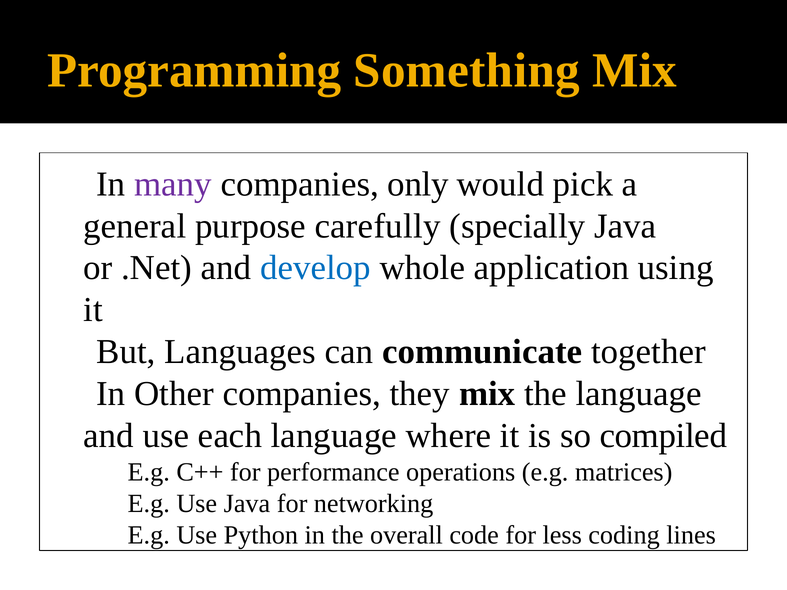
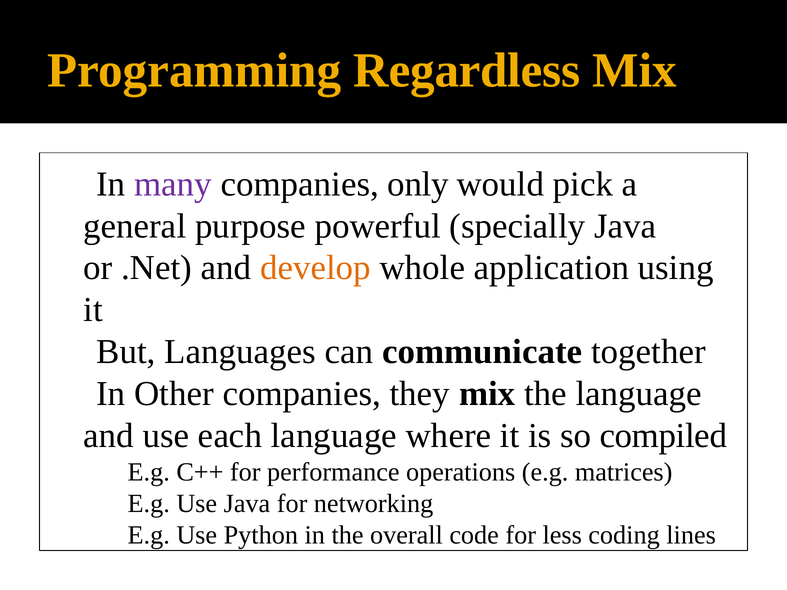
Something: Something -> Regardless (467, 71)
carefully: carefully -> powerful (378, 226)
develop colour: blue -> orange (316, 268)
